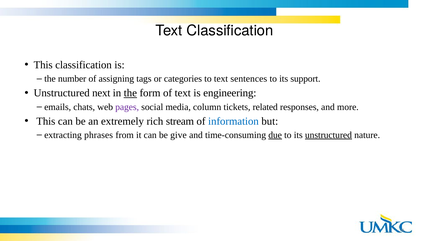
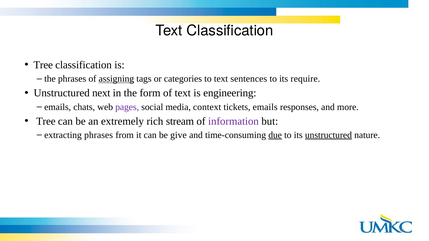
This: This -> Tree (43, 65)
the number: number -> phrases (72, 79)
assigning underline: none -> present (116, 79)
support: support -> require (305, 79)
the underline: present -> none (130, 93)
column: column -> context (207, 107)
tickets related: related -> emails (265, 107)
This: This -> Tree (46, 121)
information colour: blue -> purple (233, 121)
